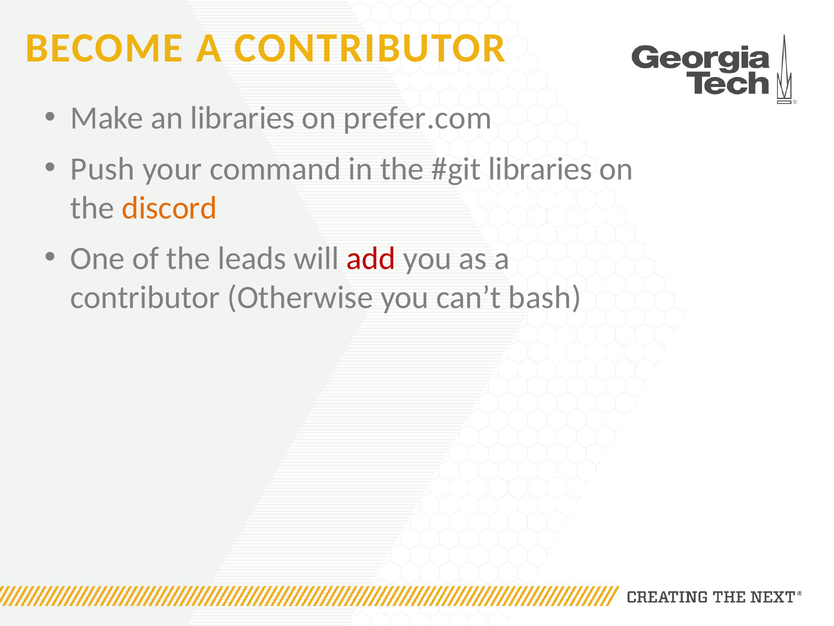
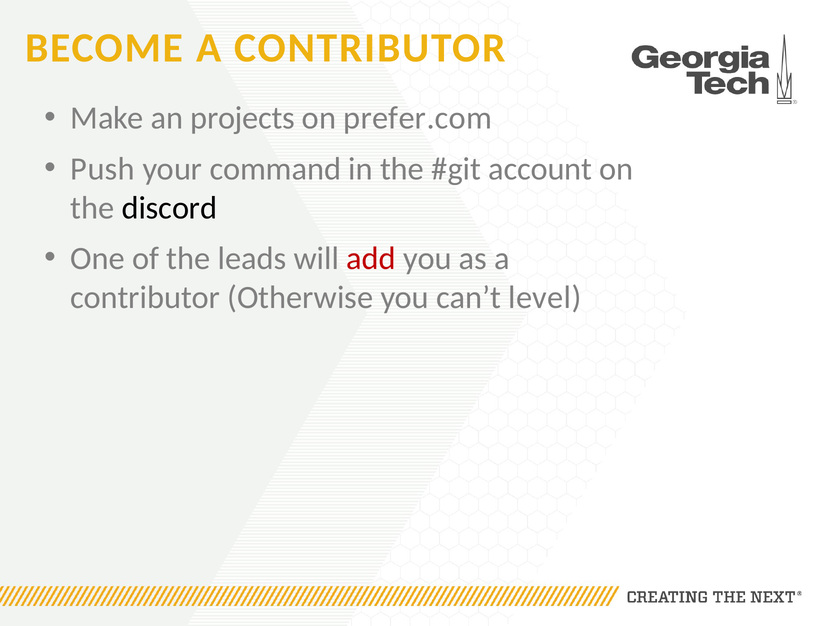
an libraries: libraries -> projects (243, 118)
libraries: libraries -> account (540, 169)
discord colour: orange -> black (169, 208)
bash: bash -> level (545, 297)
